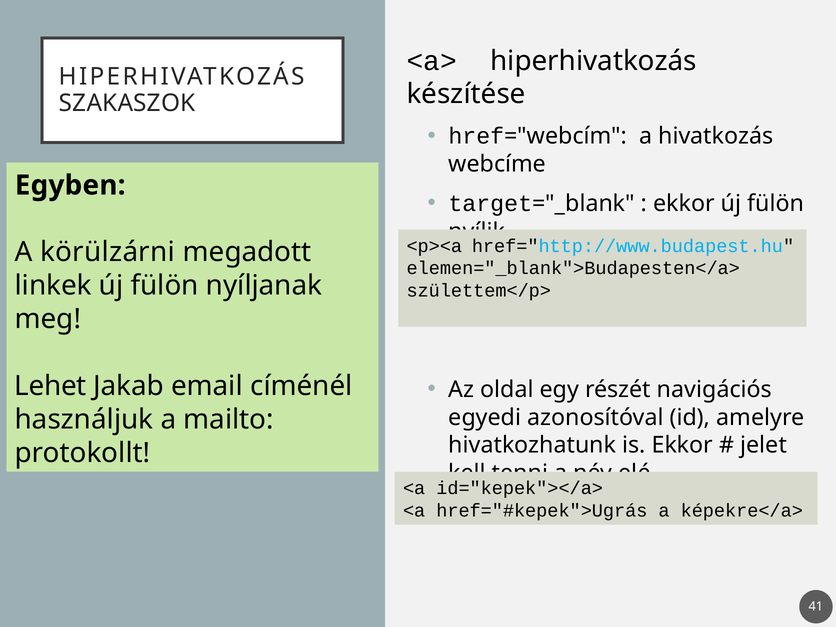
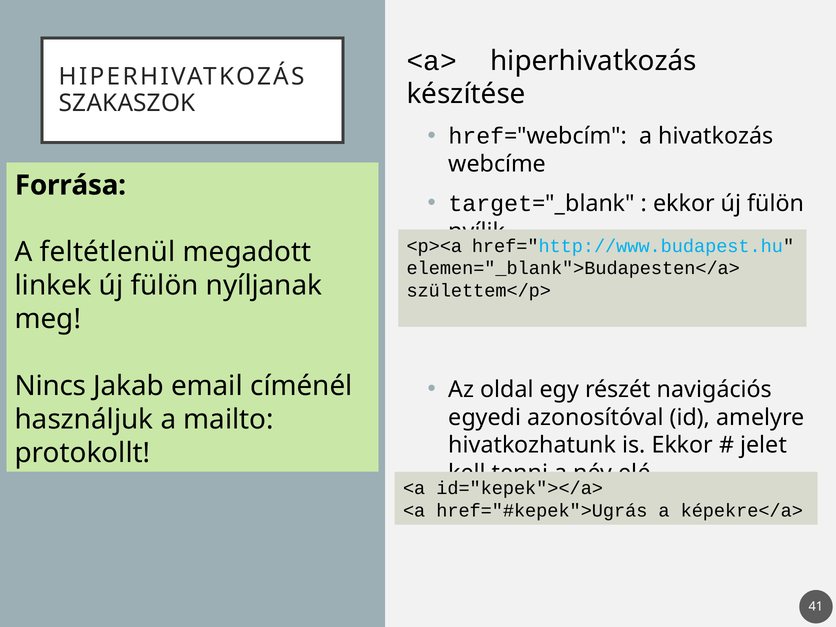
Egyben: Egyben -> Forrása (70, 185)
körülzárni: körülzárni -> feltétlenül (107, 252)
Lehet: Lehet -> Nincs (50, 386)
